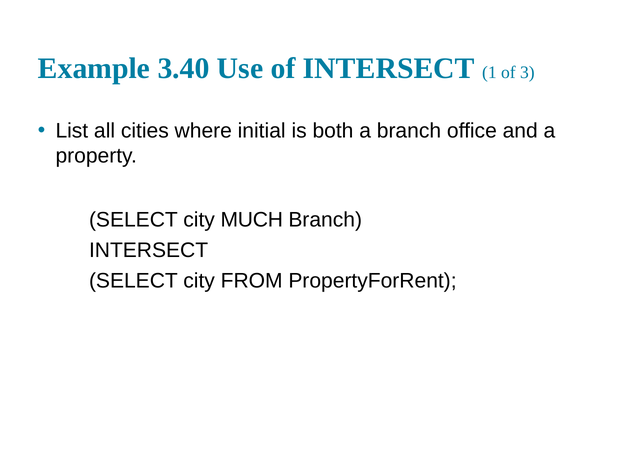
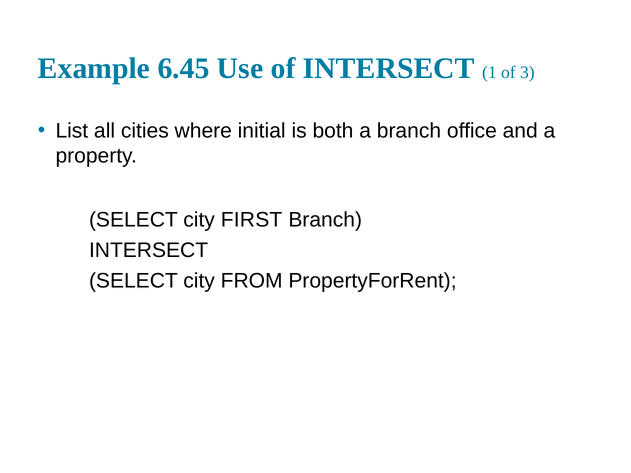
3.40: 3.40 -> 6.45 (184, 68)
MUCH: MUCH -> FIRST (252, 220)
